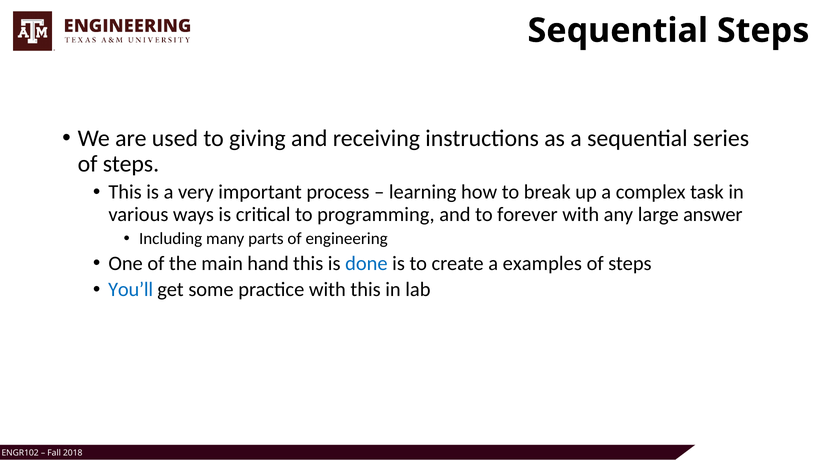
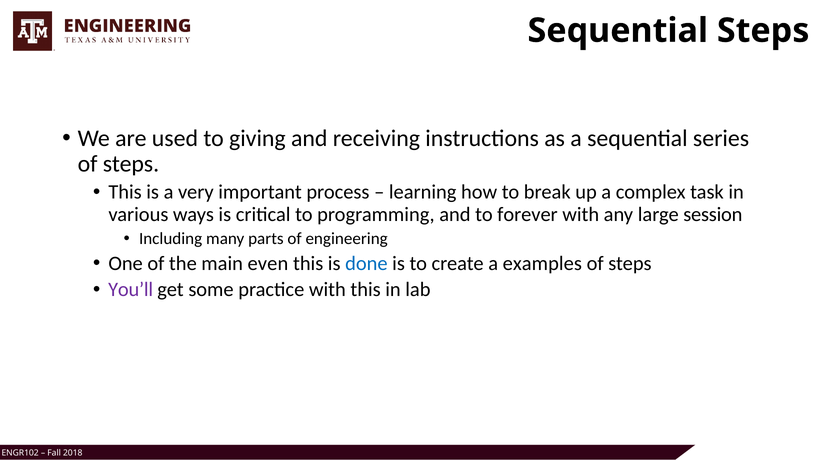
answer: answer -> session (713, 214)
hand: hand -> even (268, 263)
You’ll colour: blue -> purple (131, 290)
